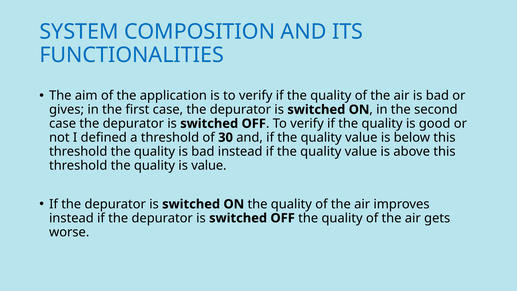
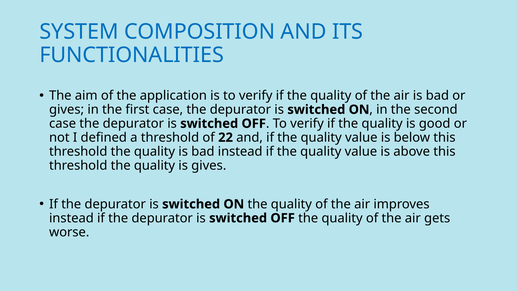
30: 30 -> 22 (226, 137)
is value: value -> gives (209, 165)
